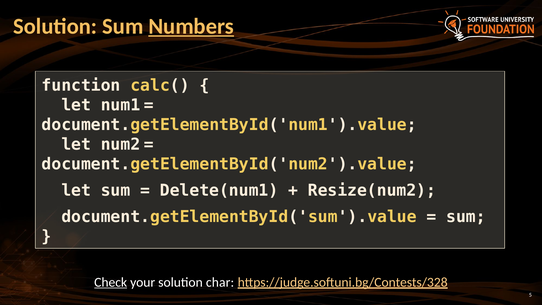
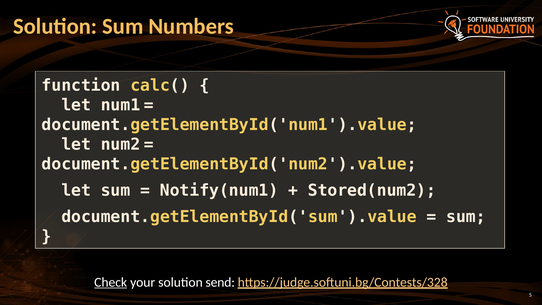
Numbers underline: present -> none (191, 26)
Delete(num1: Delete(num1 -> Notify(num1 (219, 190)
Resize(num2: Resize(num2 -> Stored(num2 (372, 190)
char: char -> send (220, 282)
